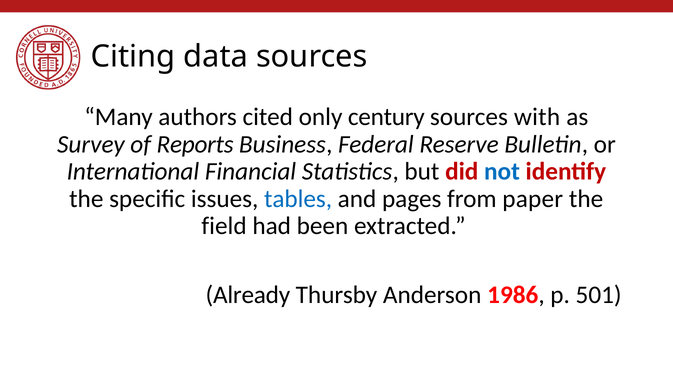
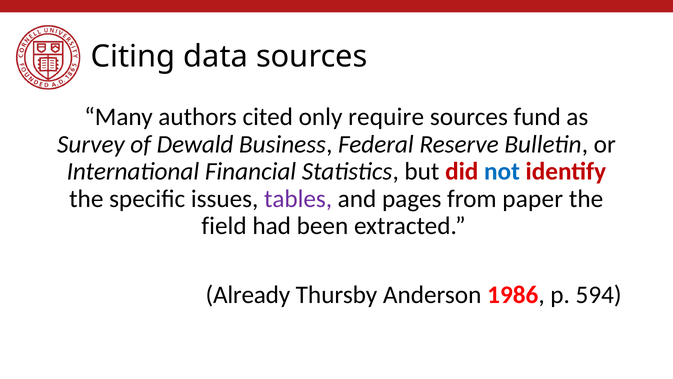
century: century -> require (386, 117)
with: with -> fund (537, 117)
Reports: Reports -> Dewald (195, 144)
tables colour: blue -> purple (298, 199)
501: 501 -> 594 (599, 294)
